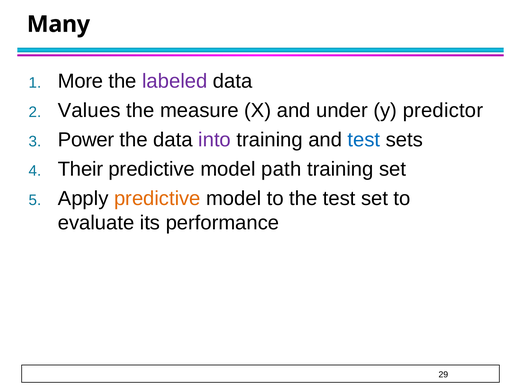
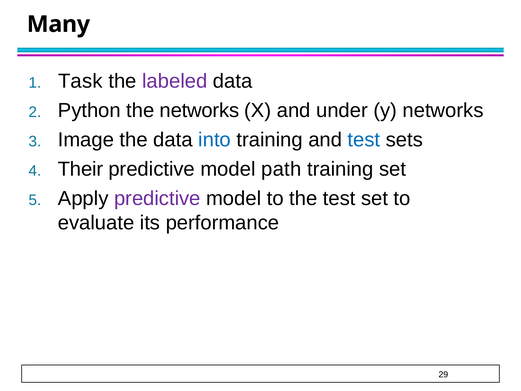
More: More -> Task (80, 81)
Values: Values -> Python (89, 110)
the measure: measure -> networks (199, 110)
y predictor: predictor -> networks (443, 110)
Power: Power -> Image (86, 140)
into colour: purple -> blue (215, 140)
predictive colour: orange -> purple (157, 198)
